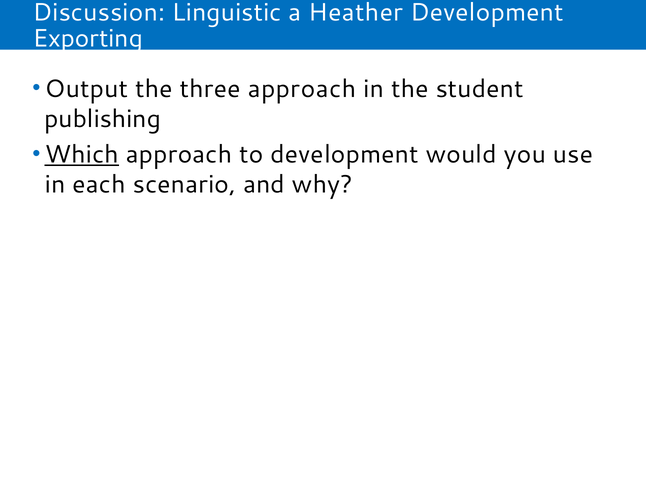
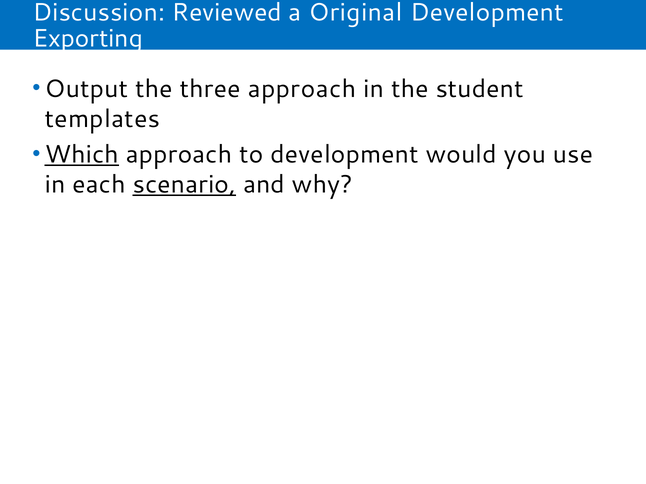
Linguistic: Linguistic -> Reviewed (227, 13)
Heather: Heather -> Original (356, 13)
publishing: publishing -> templates (102, 119)
scenario underline: none -> present (184, 185)
